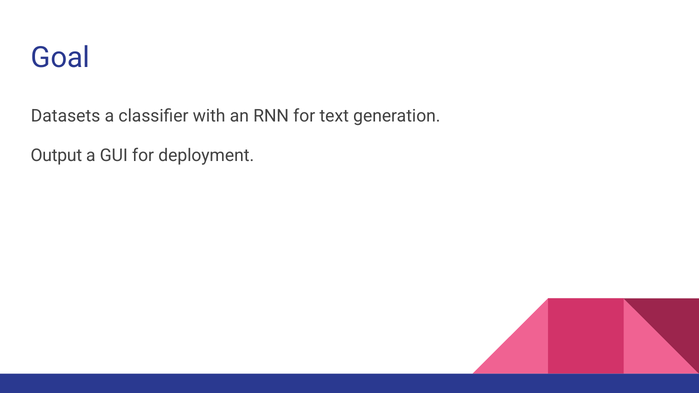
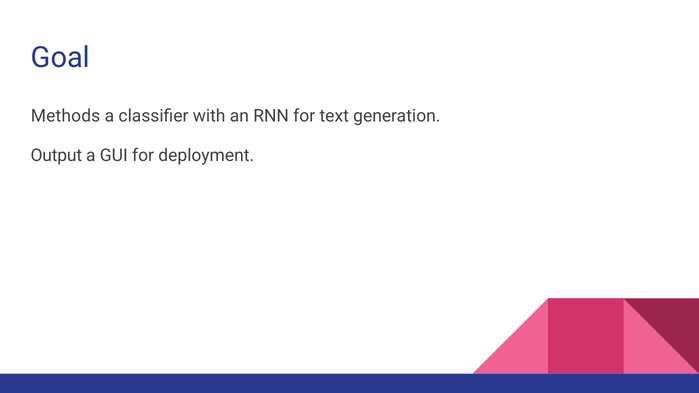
Datasets: Datasets -> Methods (66, 116)
